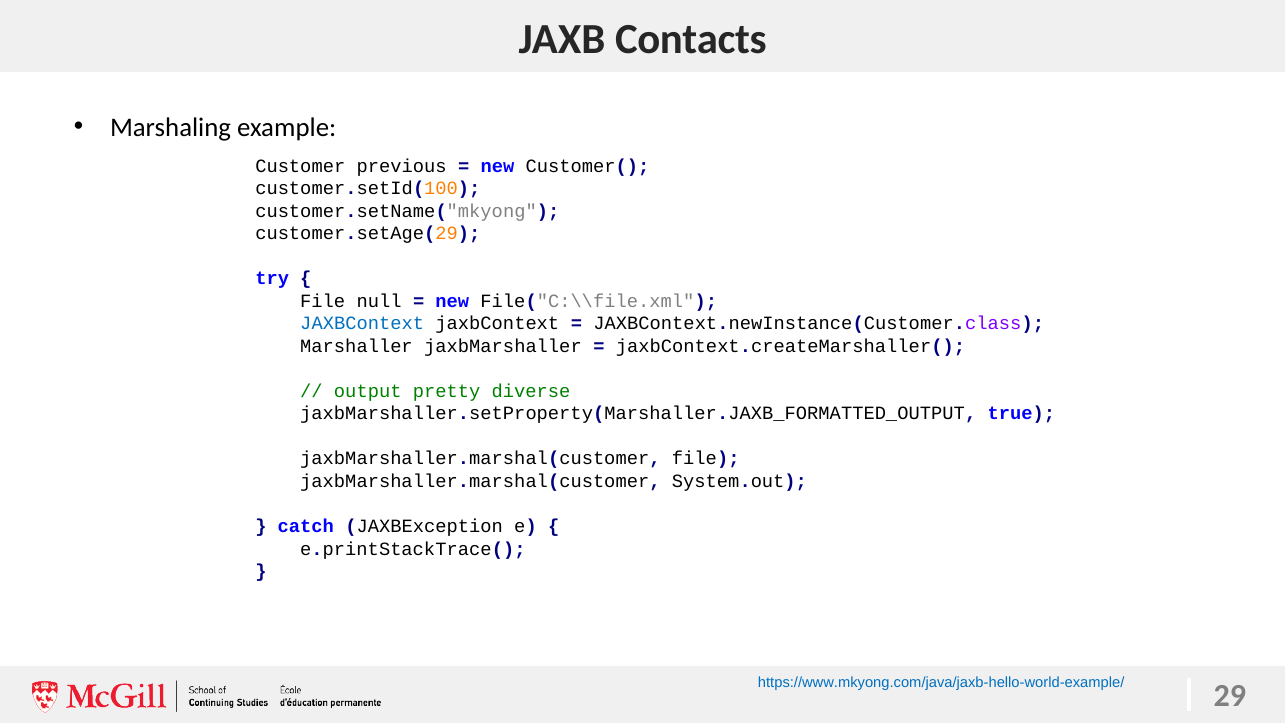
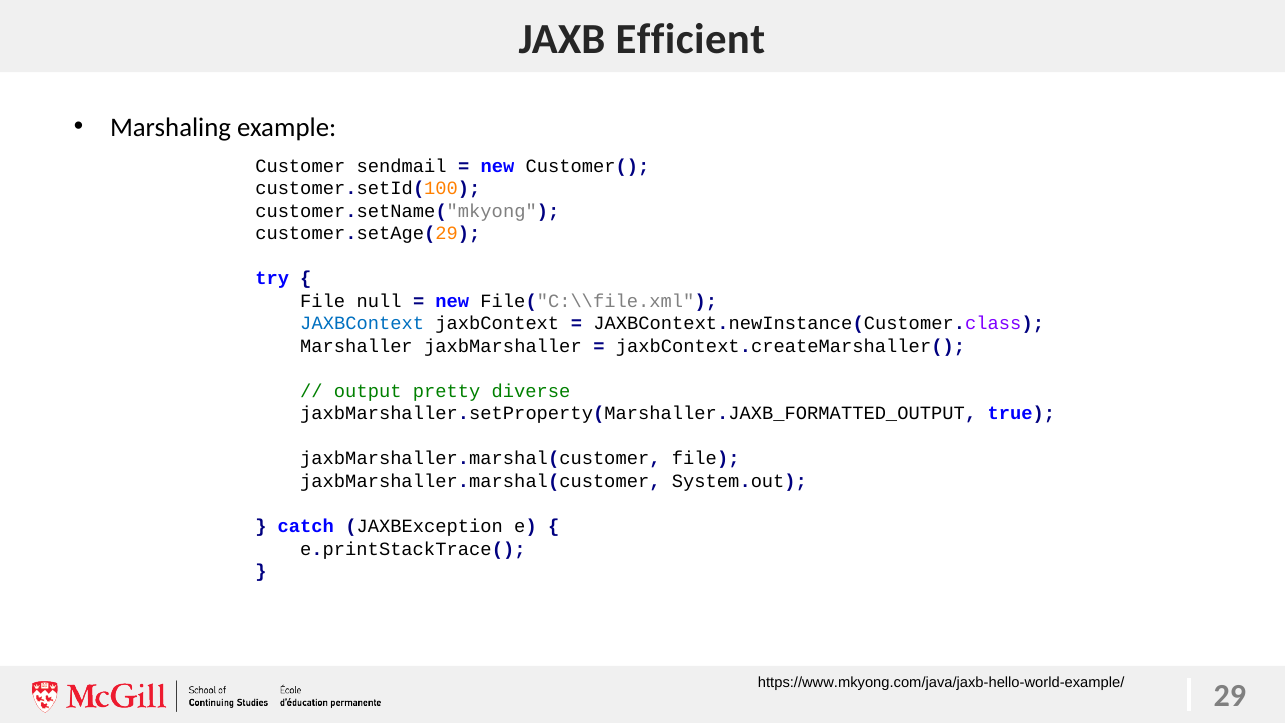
Contacts: Contacts -> Efficient (690, 39)
previous: previous -> sendmail (402, 166)
https://www.mkyong.com/java/jaxb-hello-world-example/ colour: blue -> black (941, 682)
